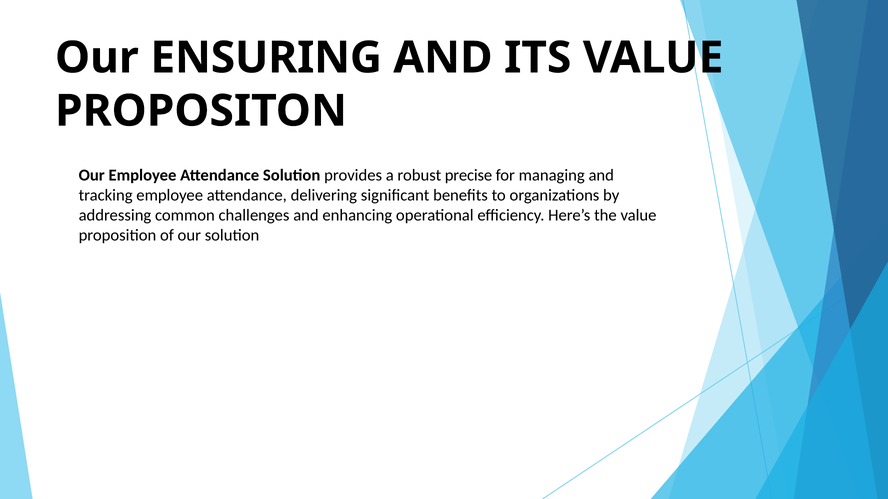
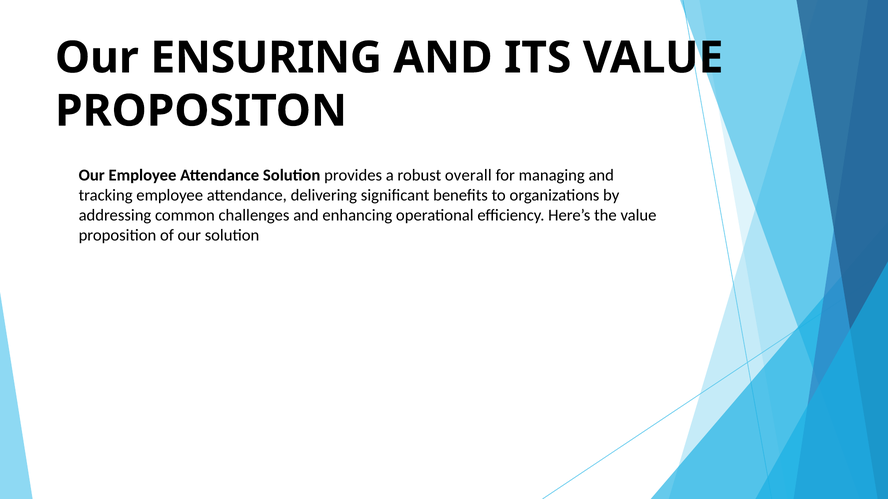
precise: precise -> overall (468, 175)
